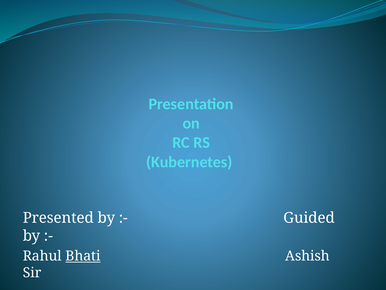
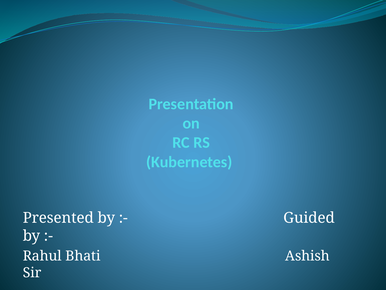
Bhati underline: present -> none (83, 256)
